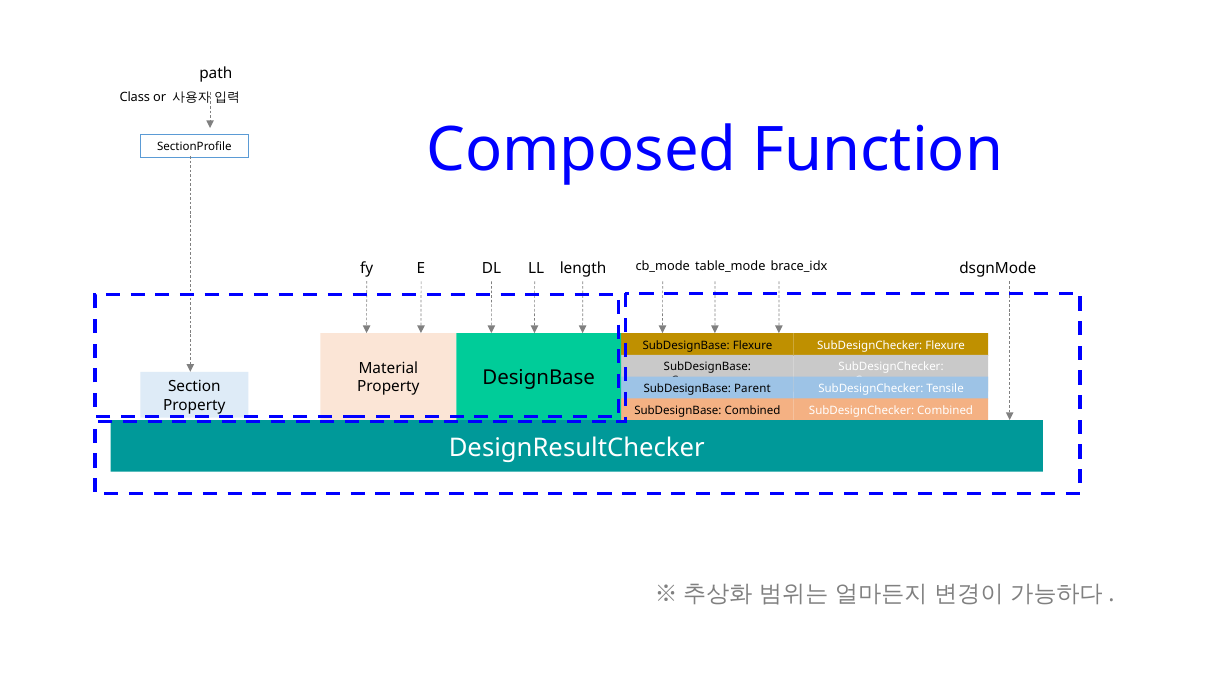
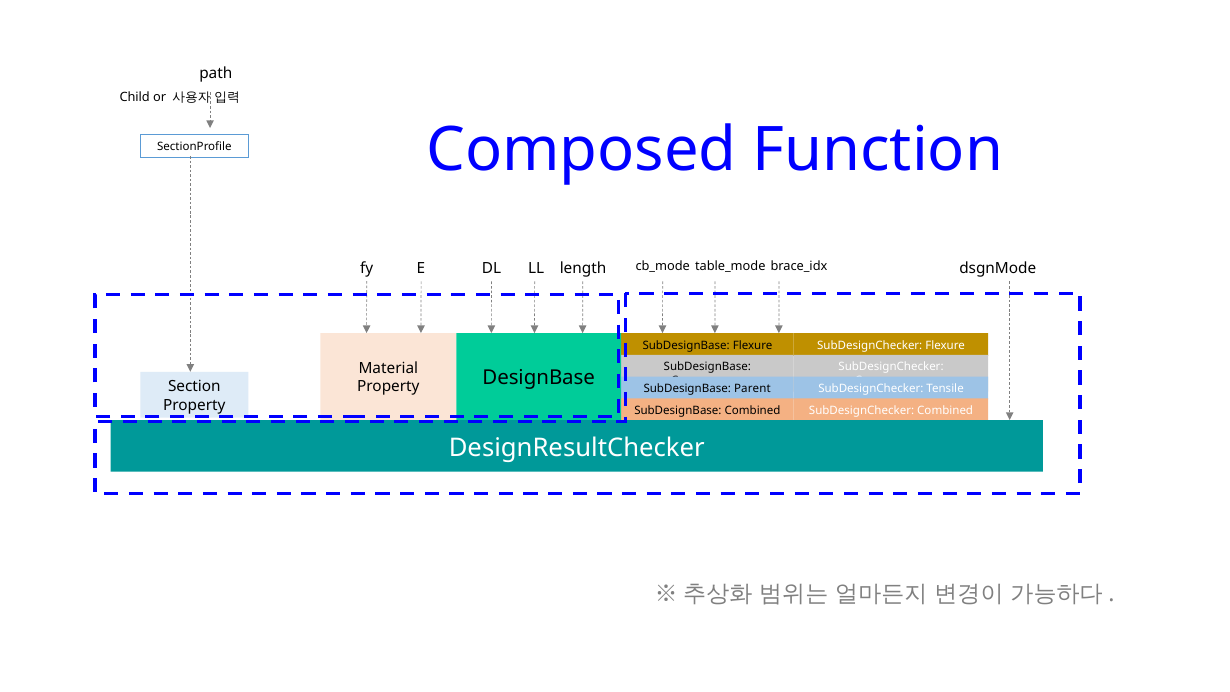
Class: Class -> Child (135, 97)
